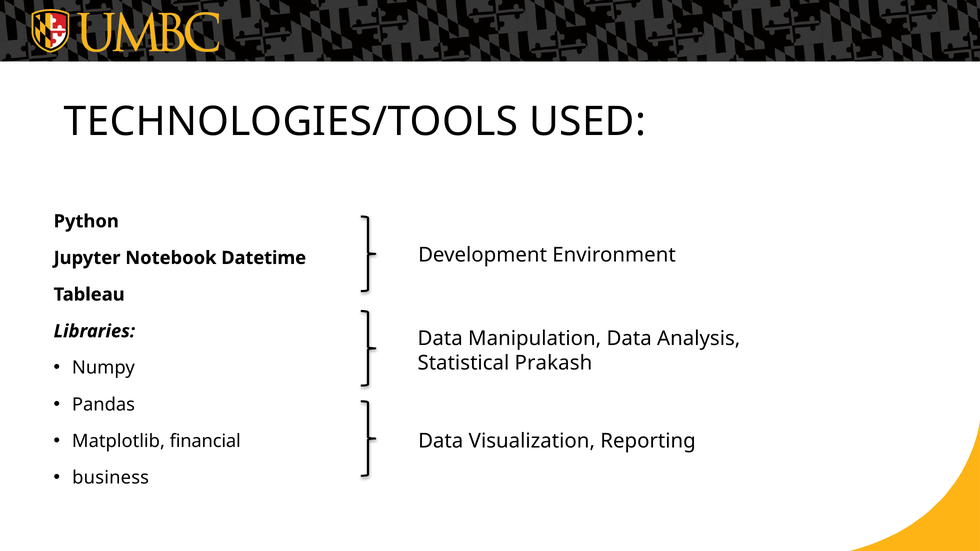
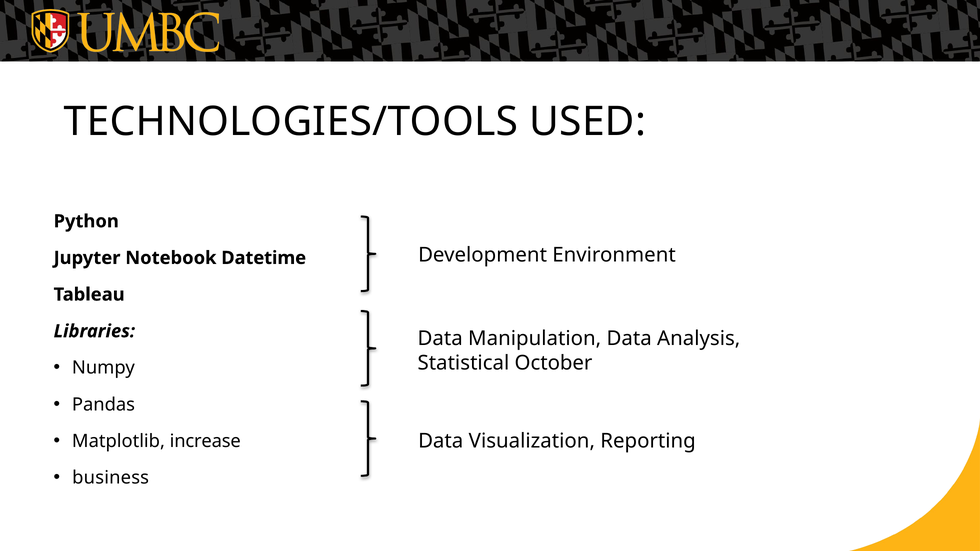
Prakash: Prakash -> October (554, 363)
financial: financial -> increase (205, 441)
